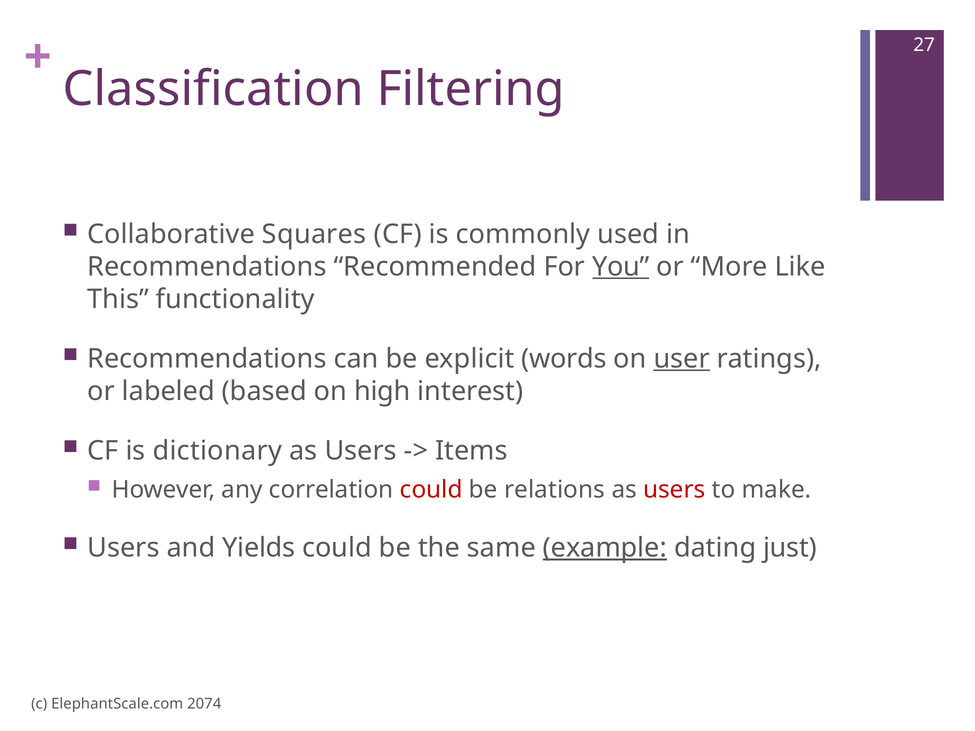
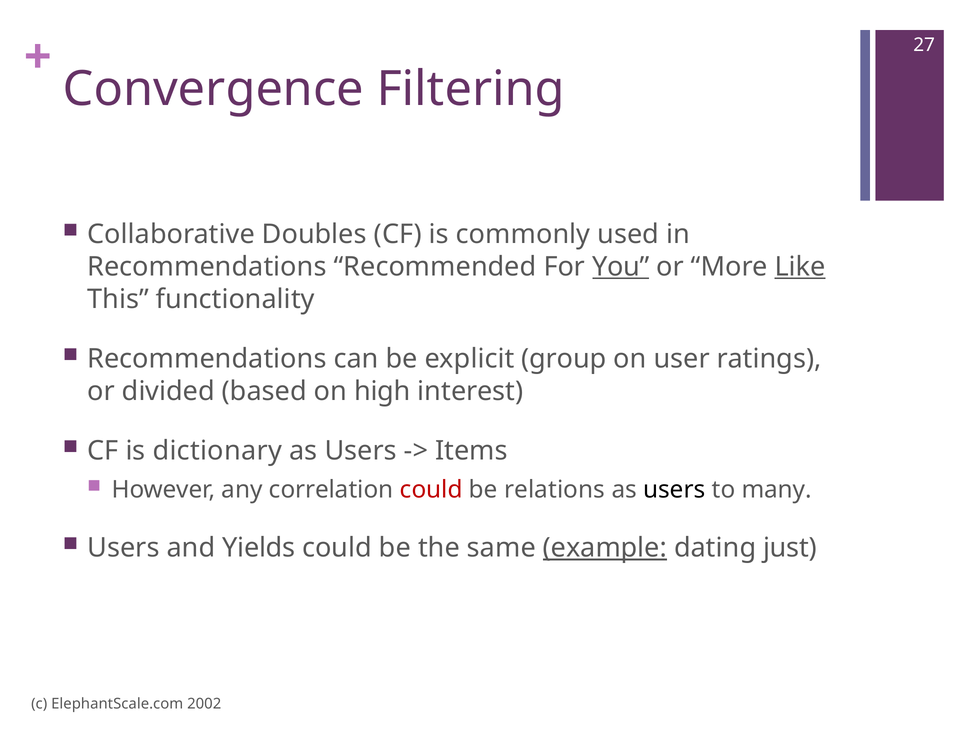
Classification: Classification -> Convergence (213, 89)
Squares: Squares -> Doubles (314, 234)
Like underline: none -> present (800, 267)
words: words -> group (564, 359)
user underline: present -> none (682, 359)
labeled: labeled -> divided (168, 391)
users colour: red -> black (674, 490)
make: make -> many (777, 490)
2074: 2074 -> 2002 (204, 704)
